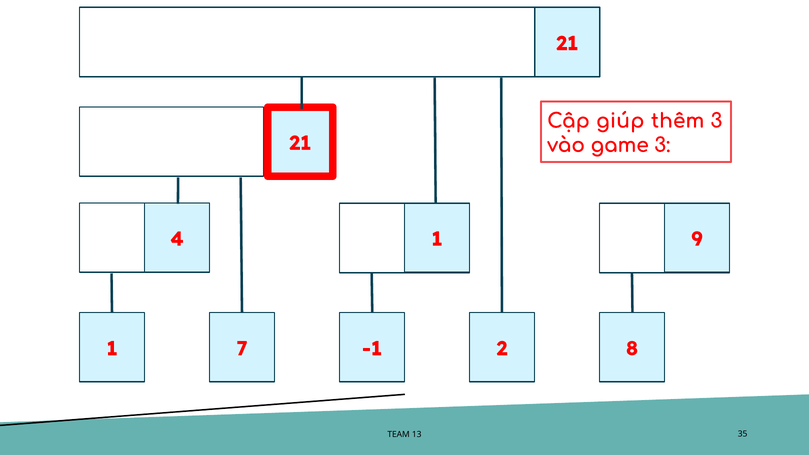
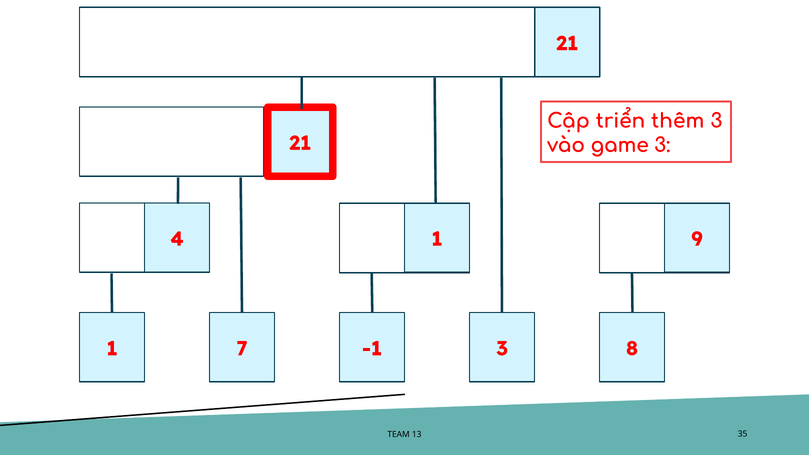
giúp: giúp -> triển (620, 121)
-1 2: 2 -> 3 (502, 349)
